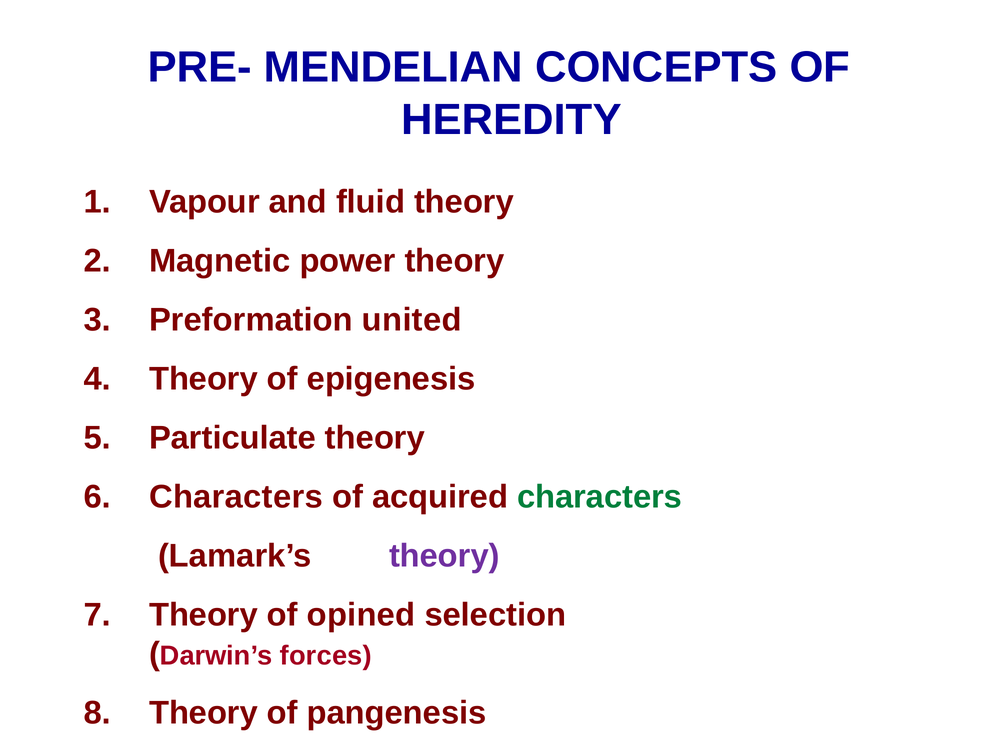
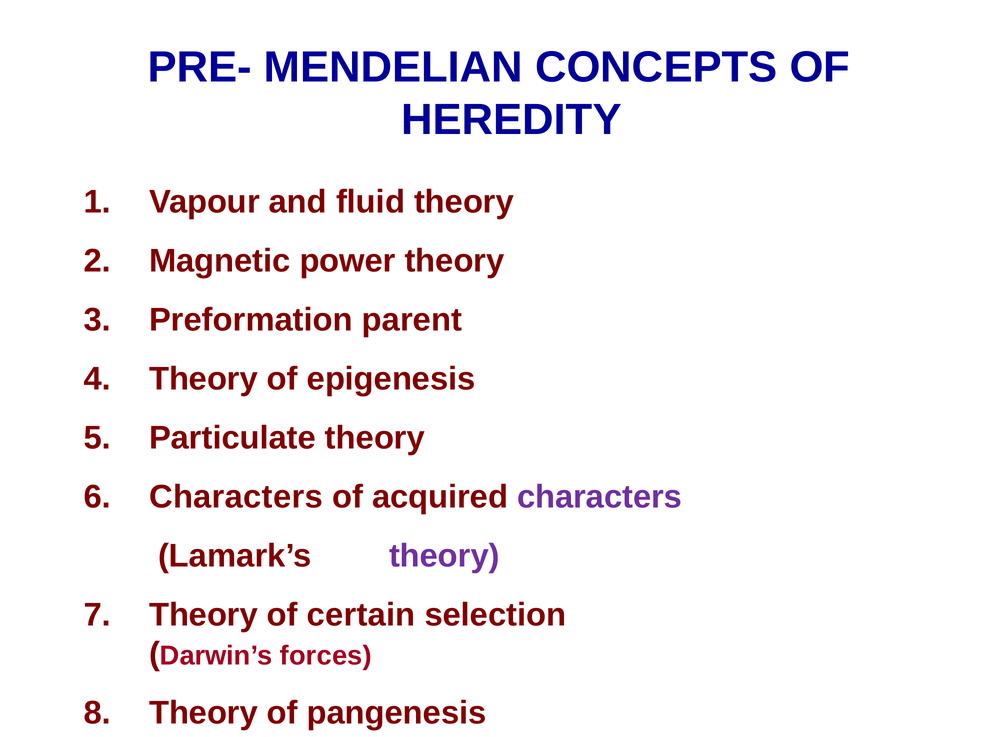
united: united -> parent (412, 320)
characters colour: green -> purple (600, 497)
opined: opined -> certain (361, 615)
